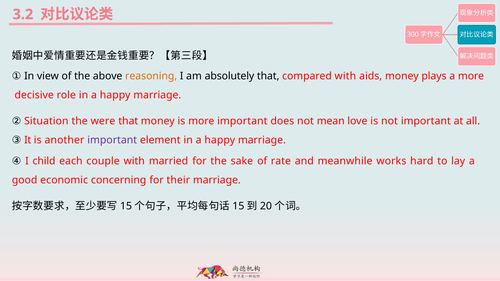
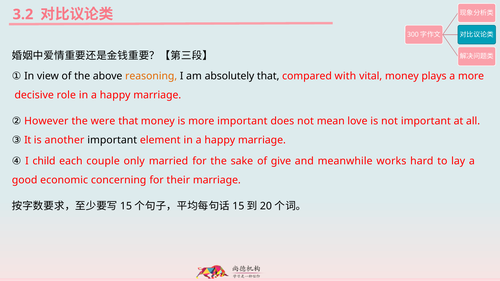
aids: aids -> vital (371, 76)
Situation: Situation -> However (46, 121)
important colour: purple -> black (112, 140)
couple with: with -> only (134, 161)
rate: rate -> give (281, 161)
